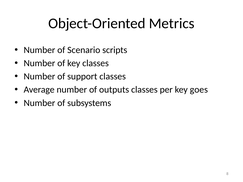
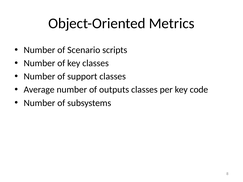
goes: goes -> code (199, 90)
